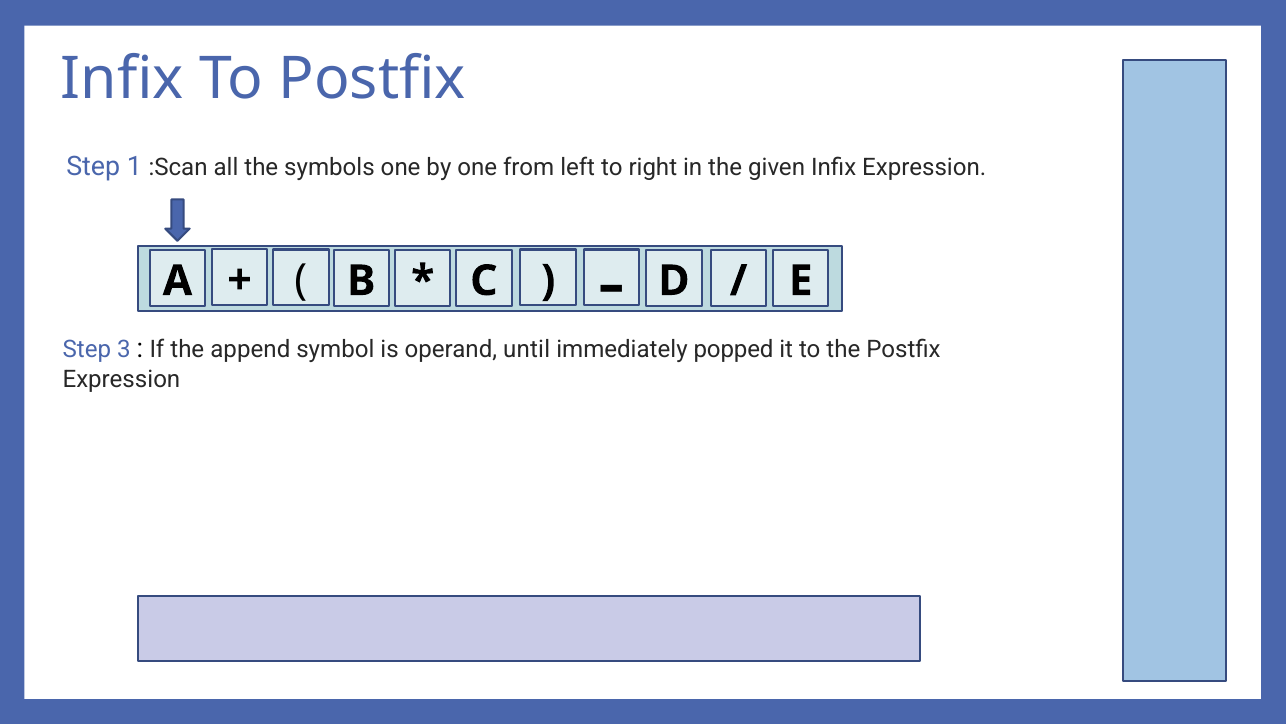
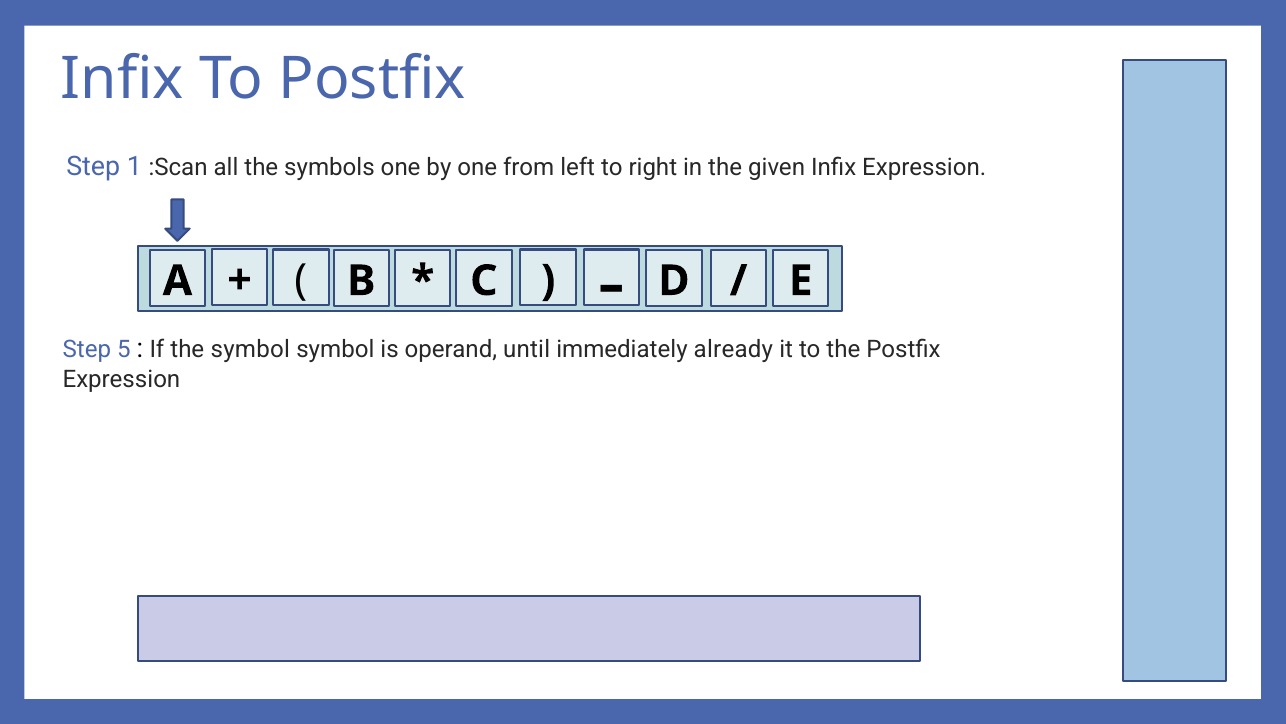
3: 3 -> 5 (124, 350)
the append: append -> symbol (250, 350)
popped: popped -> already (733, 350)
